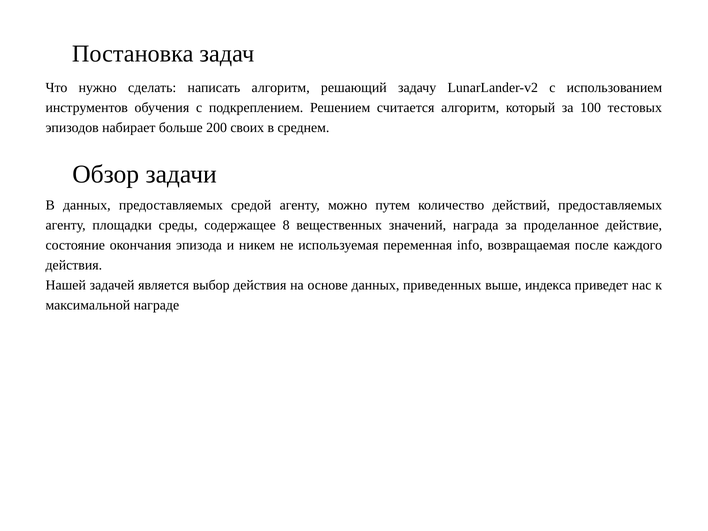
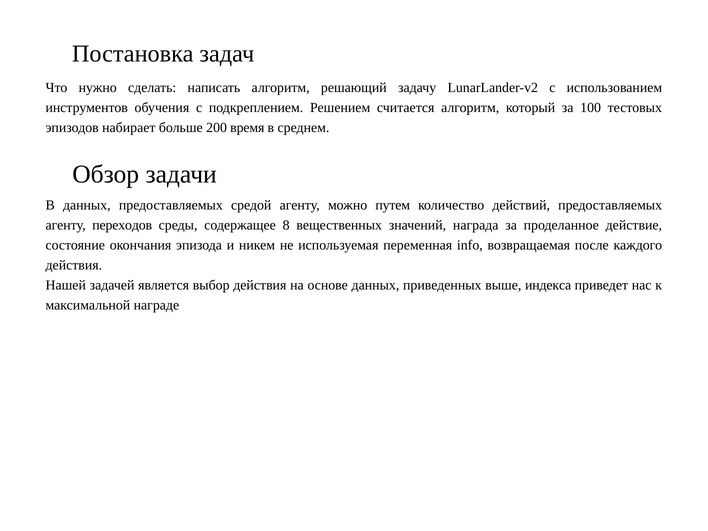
своих: своих -> время (247, 128)
площадки: площадки -> переходов (122, 225)
